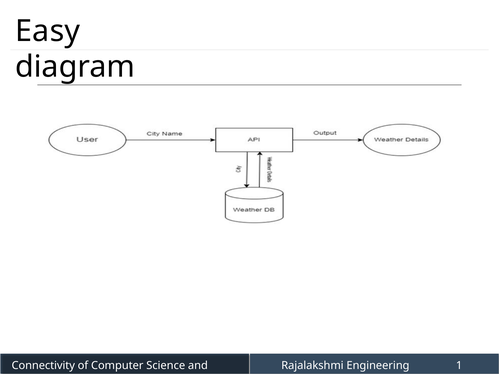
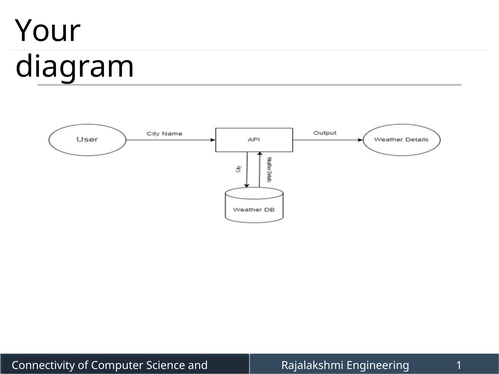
Easy: Easy -> Your (48, 31)
